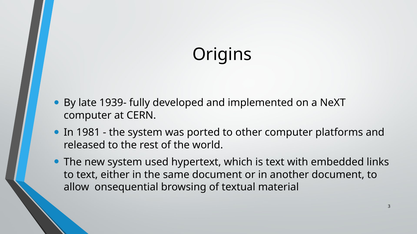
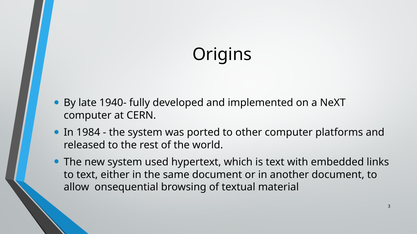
1939-: 1939- -> 1940- (113, 103)
1981: 1981 -> 1984 (88, 133)
